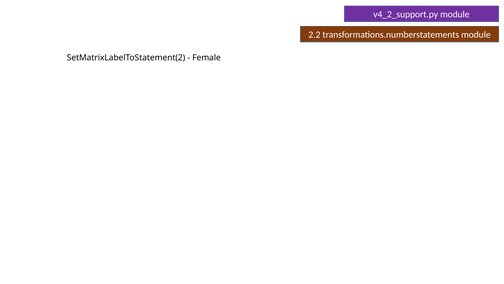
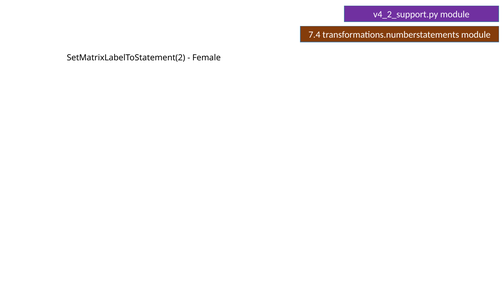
2.2: 2.2 -> 7.4 (314, 35)
